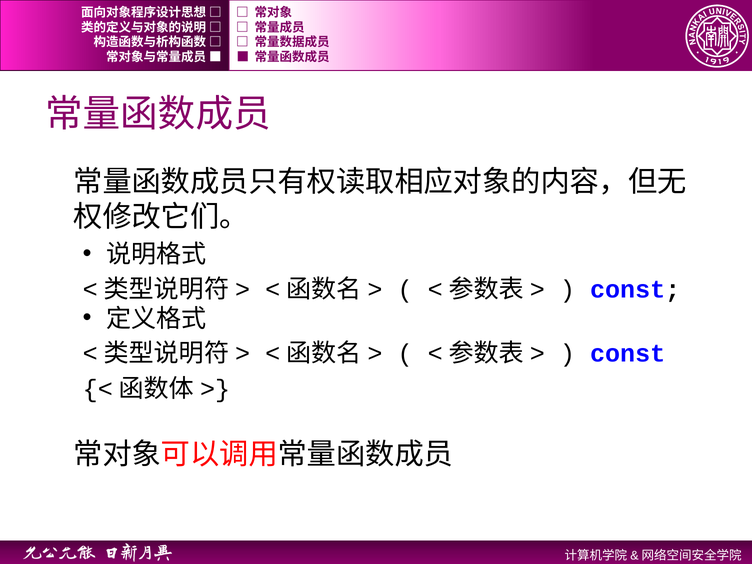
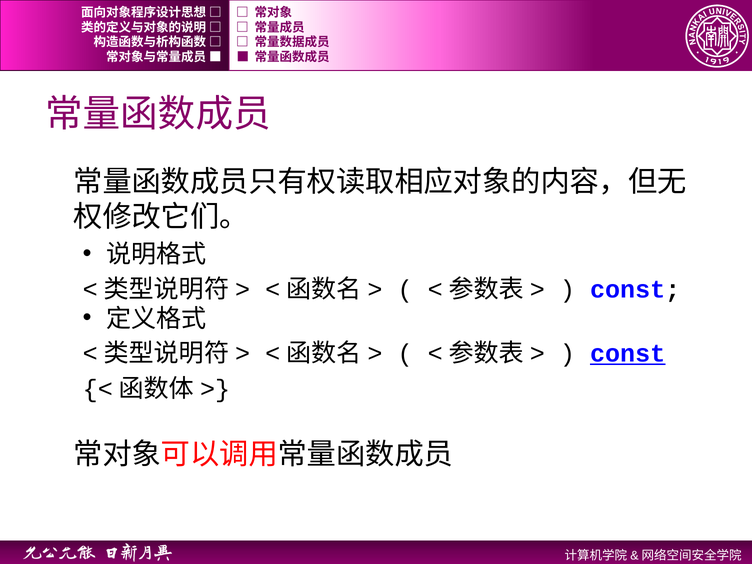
const underline: none -> present (628, 354)
